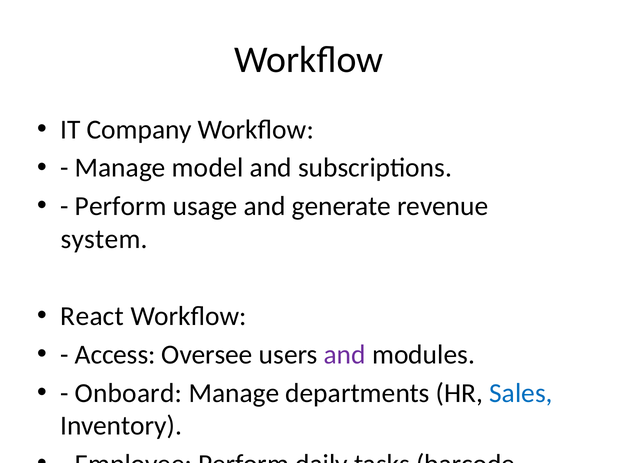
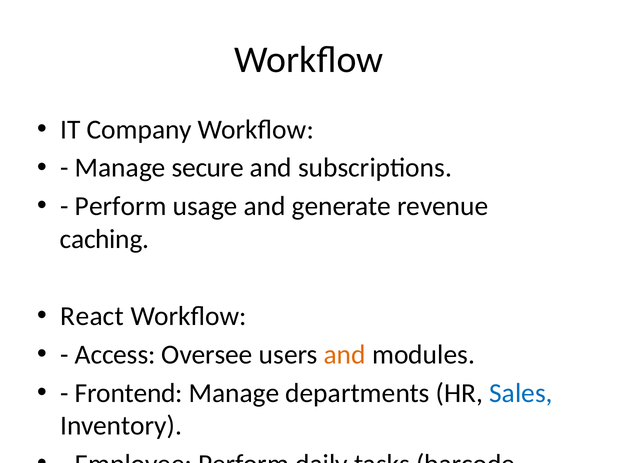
model: model -> secure (208, 168)
system: system -> caching (105, 240)
and colour: purple -> orange (345, 355)
Onboard: Onboard -> Frontend (129, 393)
